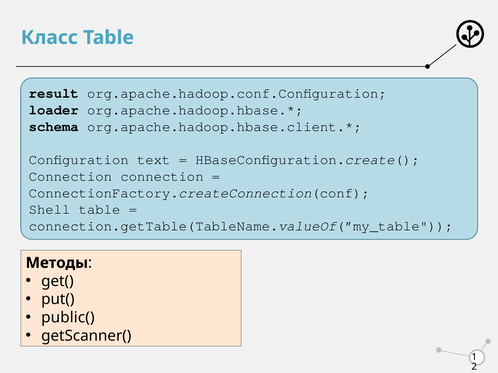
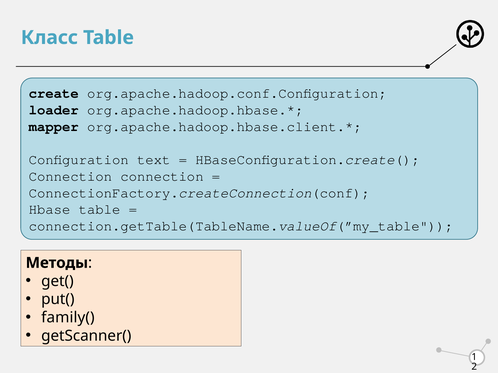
result: result -> create (54, 93)
schema: schema -> mapper (54, 127)
Shell: Shell -> Hbase (50, 210)
public(: public( -> family( (68, 318)
